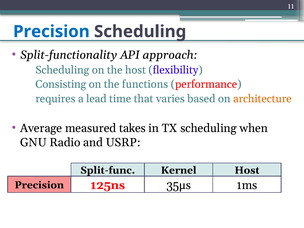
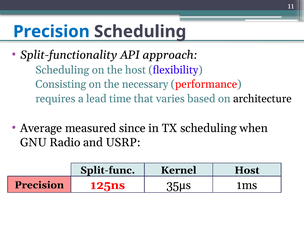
functions: functions -> necessary (145, 84)
architecture colour: orange -> black (262, 99)
takes: takes -> since (132, 128)
